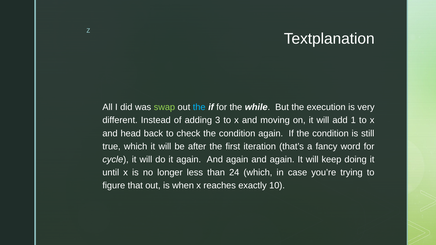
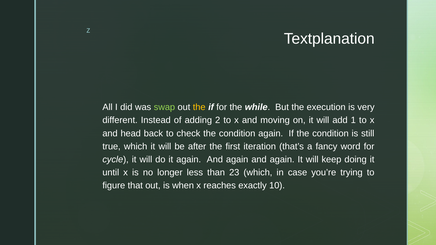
the colour: light blue -> yellow (199, 107)
3: 3 -> 2 (218, 120)
24: 24 -> 23 (234, 173)
